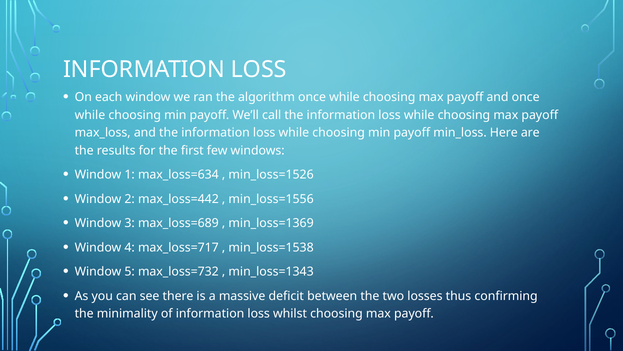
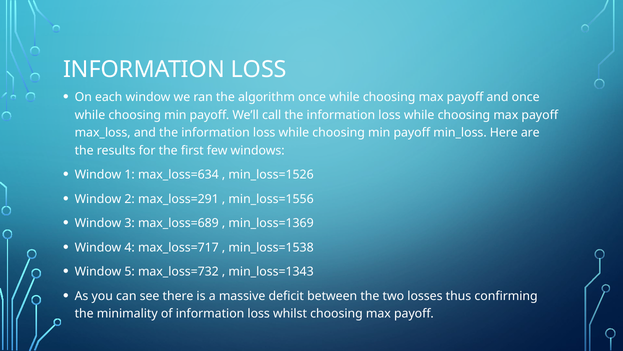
max_loss=442: max_loss=442 -> max_loss=291 (178, 199)
